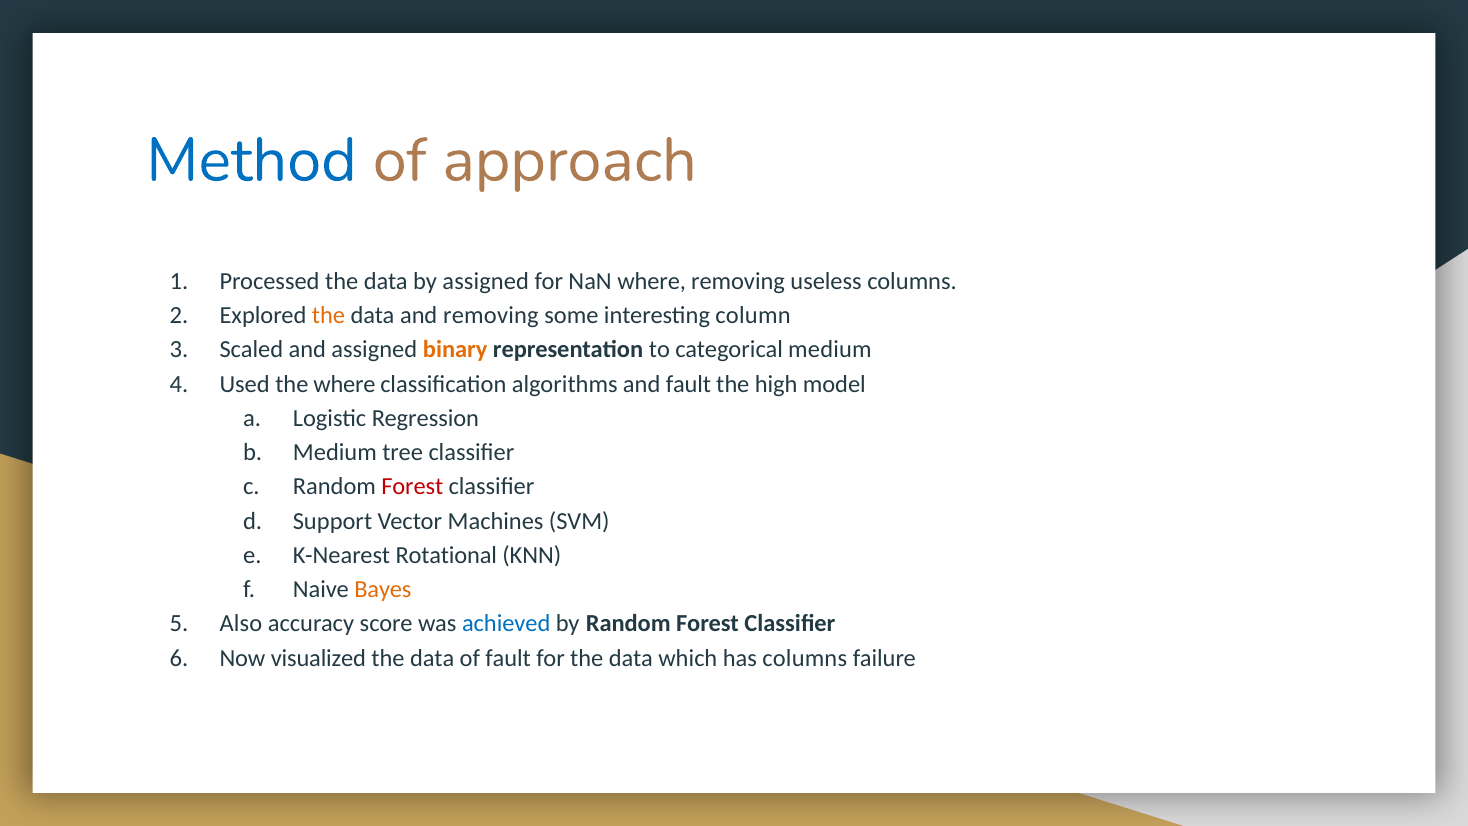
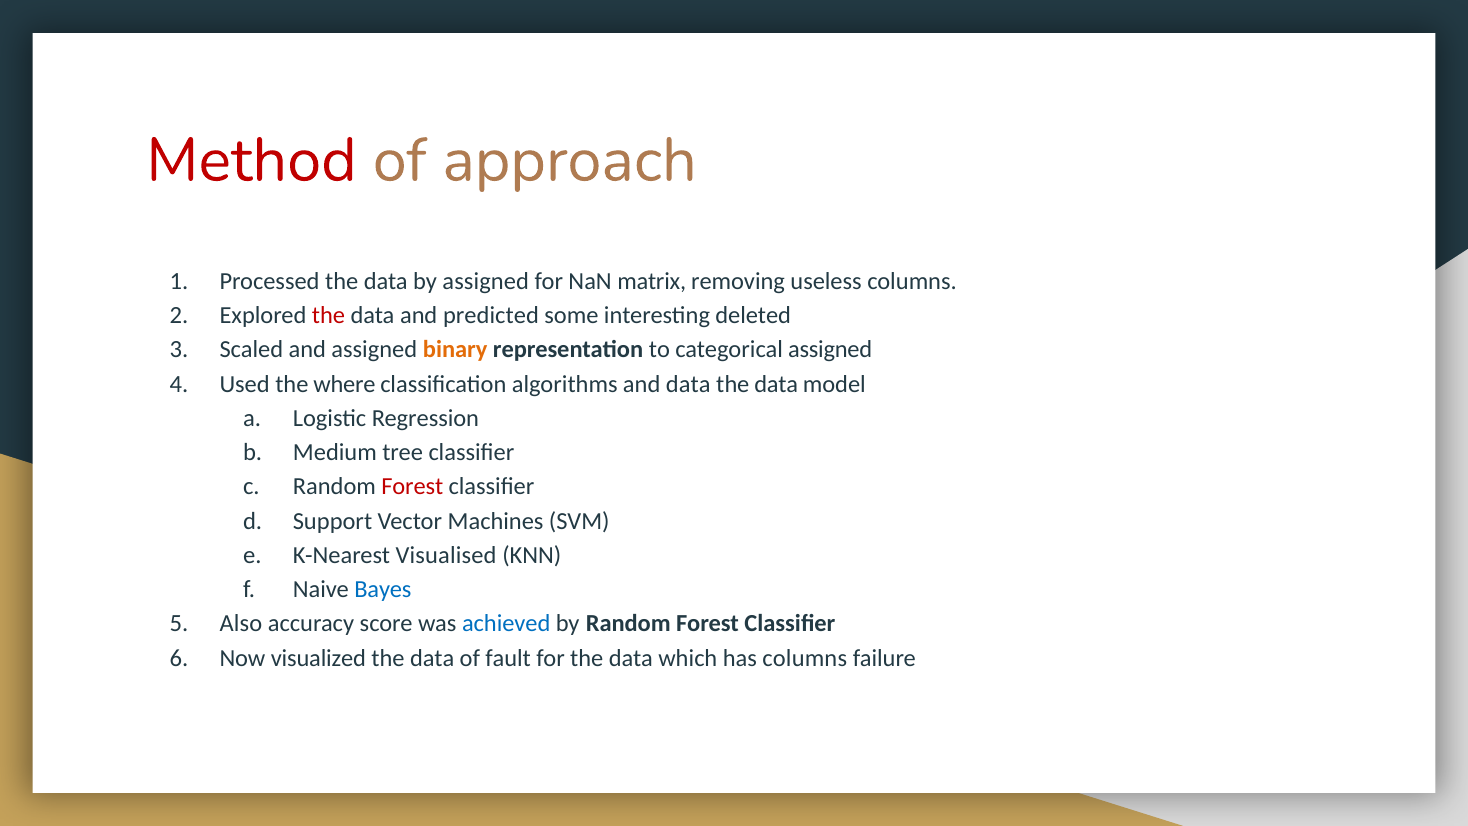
Method colour: blue -> red (252, 160)
NaN where: where -> matrix (652, 281)
the colour: orange -> red (328, 315)
and removing: removing -> predicted (491, 315)
column: column -> deleted (753, 315)
categorical medium: medium -> assigned (830, 350)
and fault: fault -> data (688, 384)
high: high -> data (776, 384)
Rotational: Rotational -> Visualised (446, 555)
Bayes colour: orange -> blue (383, 589)
